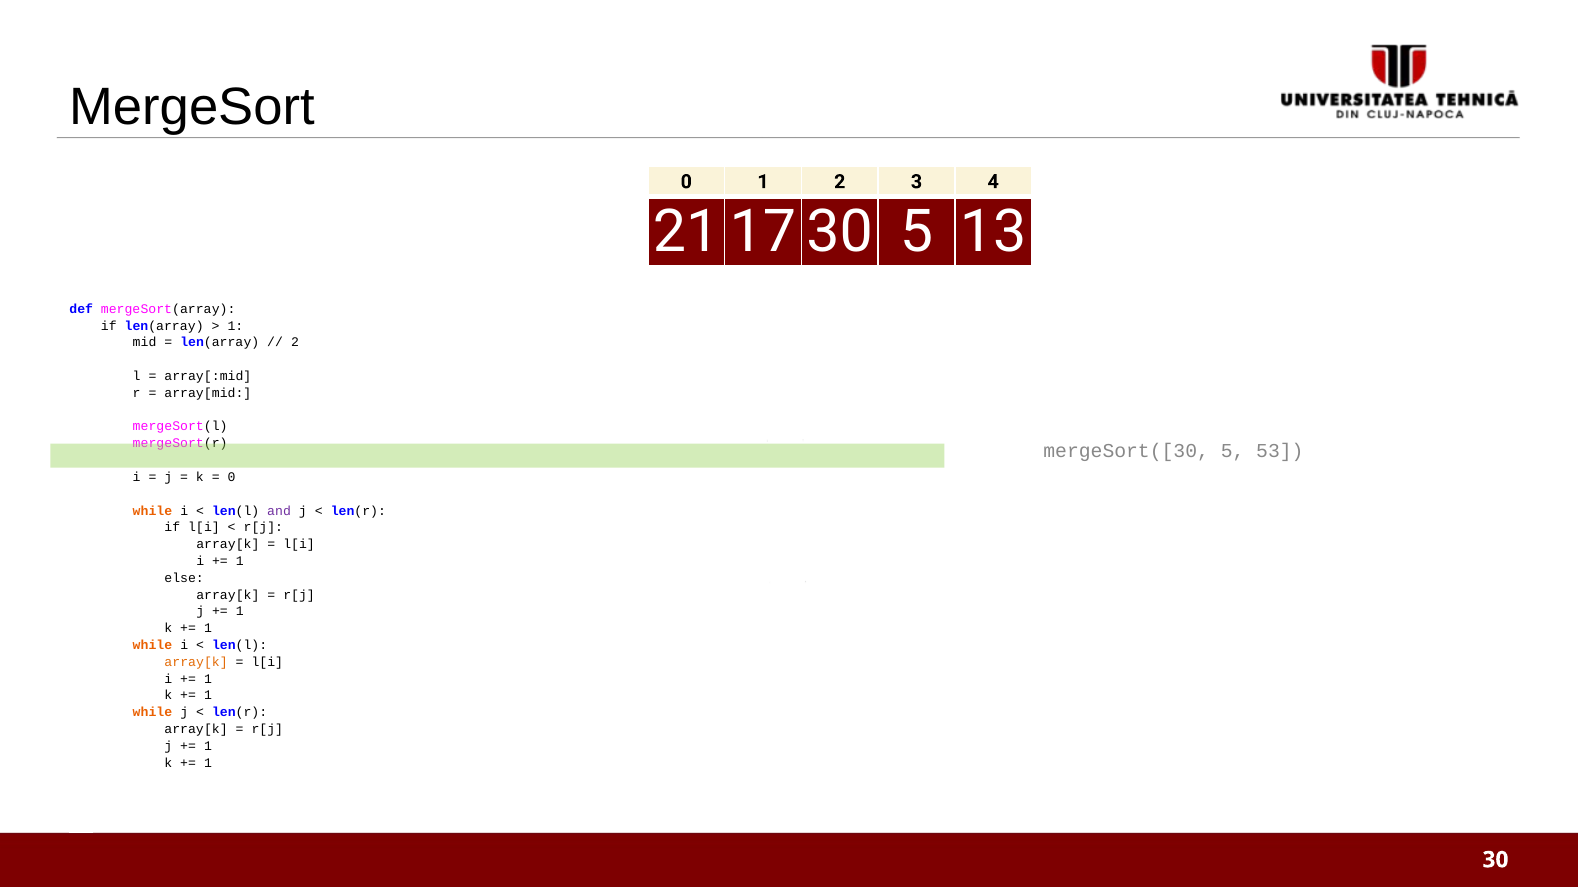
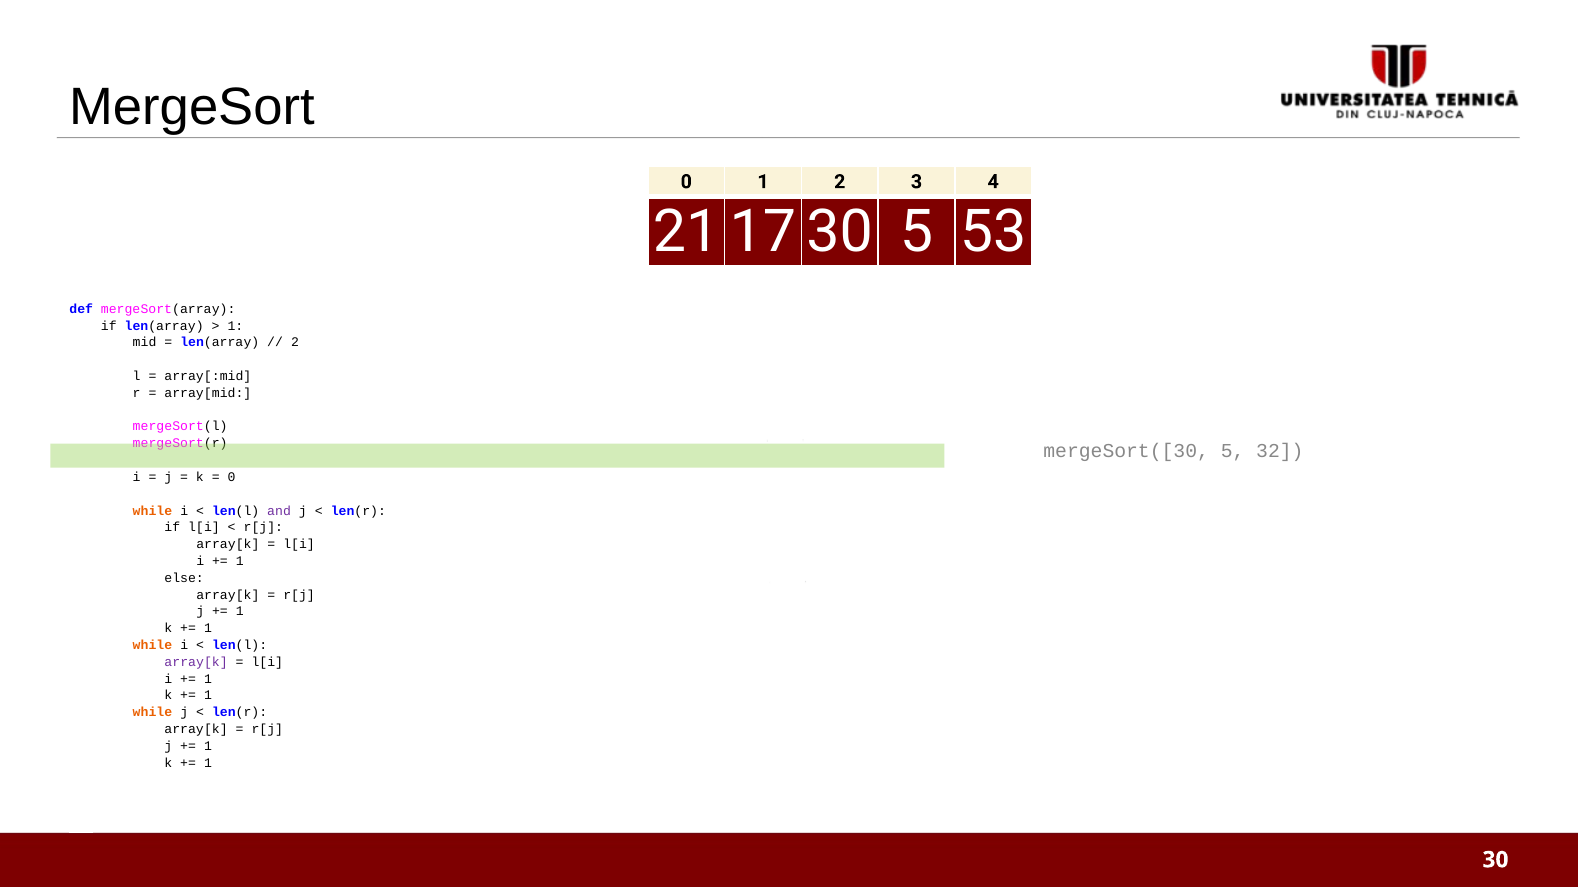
13: 13 -> 53 (993, 232)
53: 53 -> 32 (1280, 451)
array[k colour: orange -> purple (196, 662)
